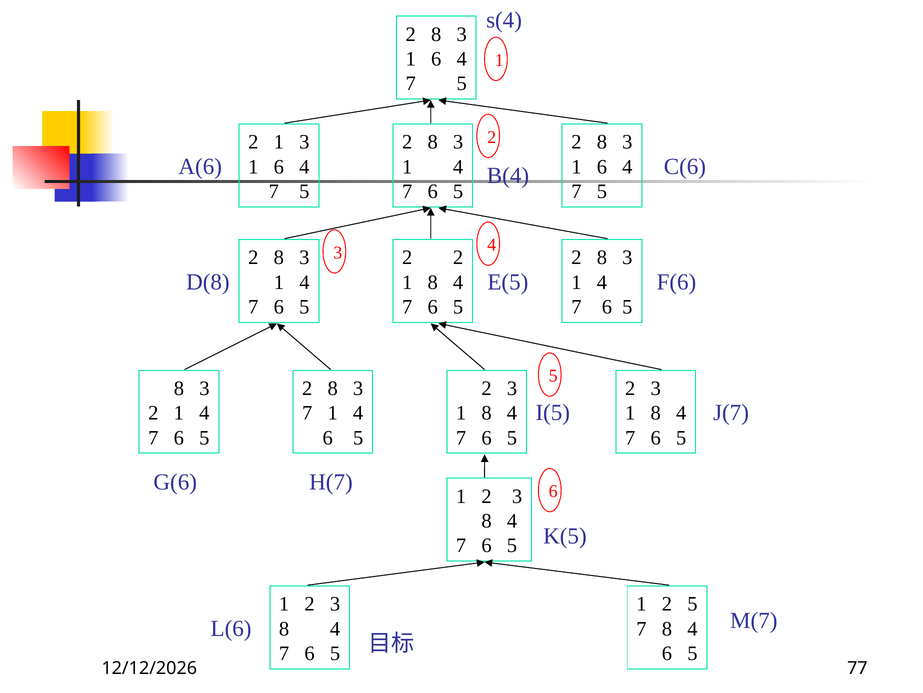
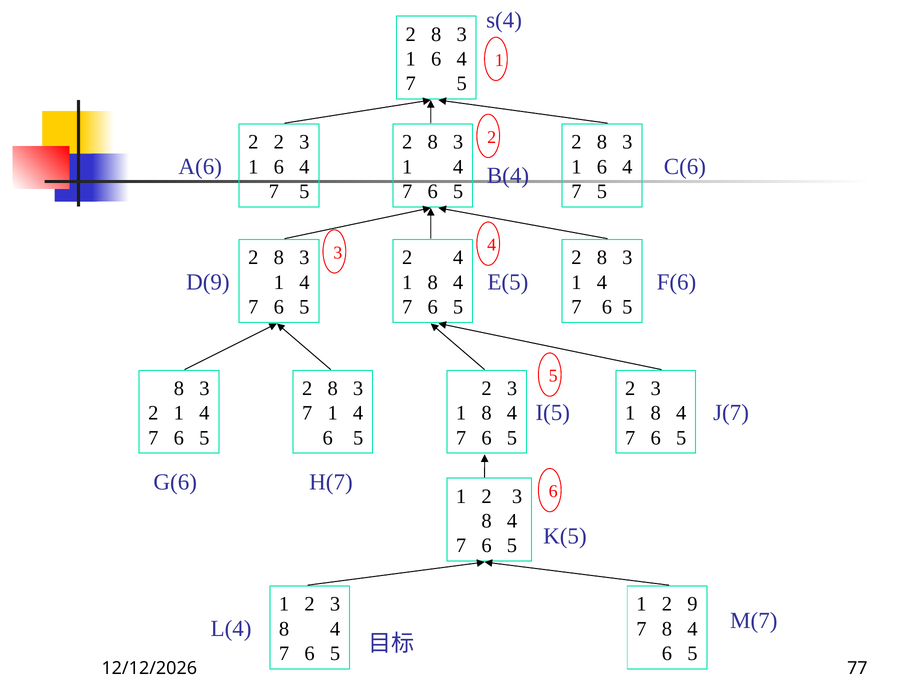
1: 1 -> 2 (279, 142)
2 2: 2 -> 4 (458, 257)
D(8: D(8 -> D(9 (208, 282)
2 5: 5 -> 9 (692, 604)
L(6: L(6 -> L(4 (231, 628)
